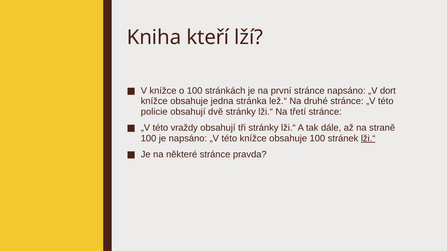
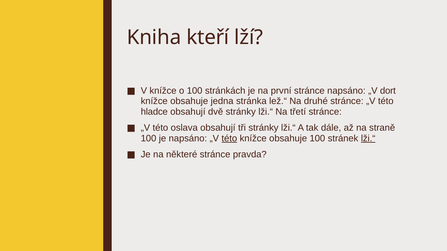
policie: policie -> hladce (154, 112)
vraždy: vraždy -> oslava (184, 128)
této underline: none -> present (229, 139)
